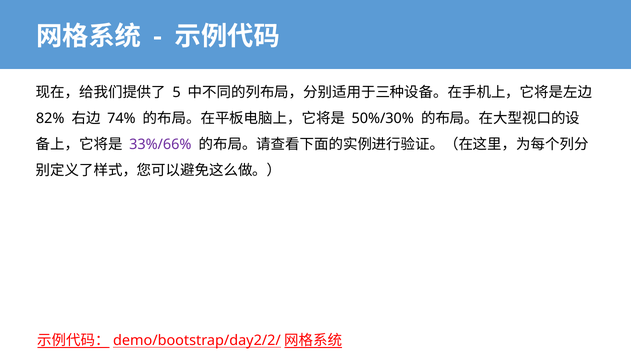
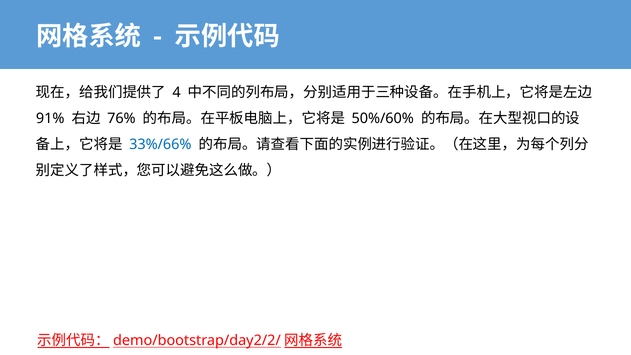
5: 5 -> 4 (177, 93)
82%: 82% -> 91% (50, 119)
74%: 74% -> 76% (121, 119)
50%/30%: 50%/30% -> 50%/60% (383, 119)
33%/66% colour: purple -> blue (160, 145)
